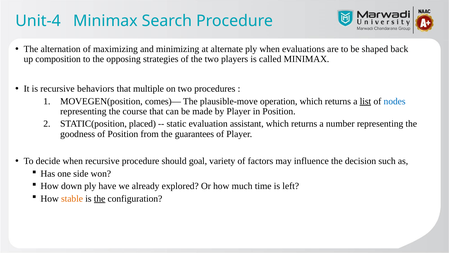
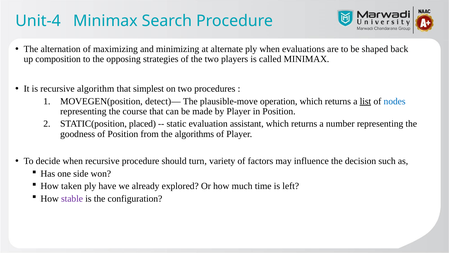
behaviors: behaviors -> algorithm (96, 89)
multiple: multiple -> simplest (149, 89)
comes)—: comes)— -> detect)— (163, 101)
guarantees: guarantees -> algorithms (194, 134)
goal: goal -> turn (198, 161)
down: down -> taken (71, 186)
stable colour: orange -> purple (72, 198)
the underline: present -> none (100, 198)
